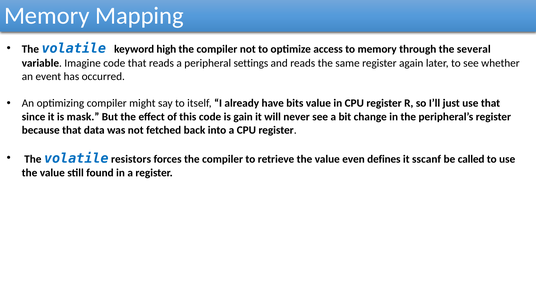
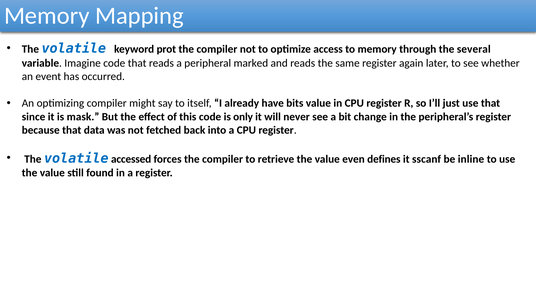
high: high -> prot (166, 49)
settings: settings -> marked (251, 63)
gain: gain -> only (243, 117)
resistors: resistors -> accessed (131, 159)
called: called -> inline (471, 159)
